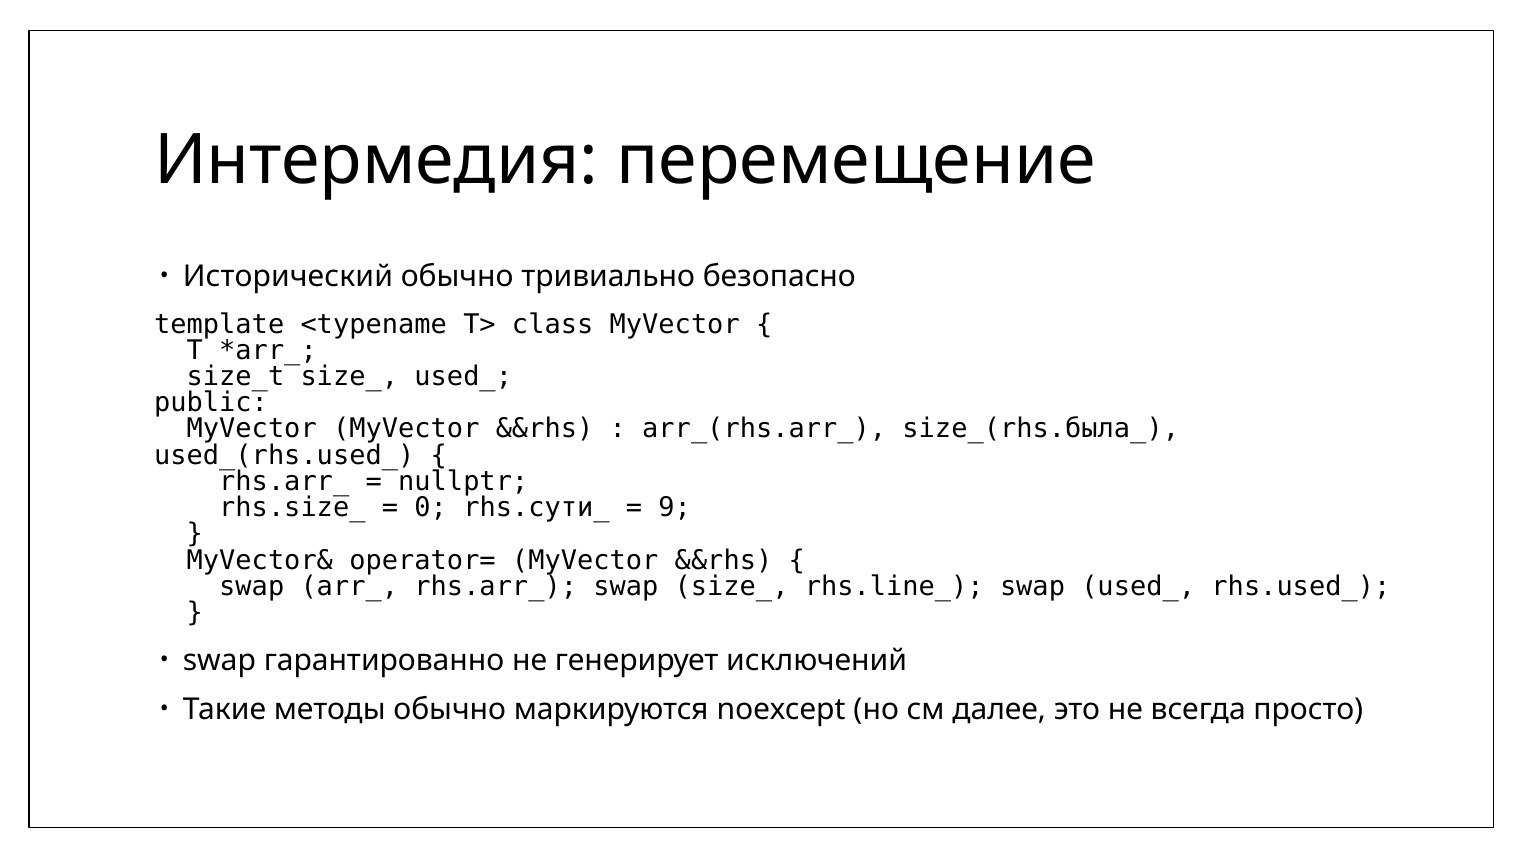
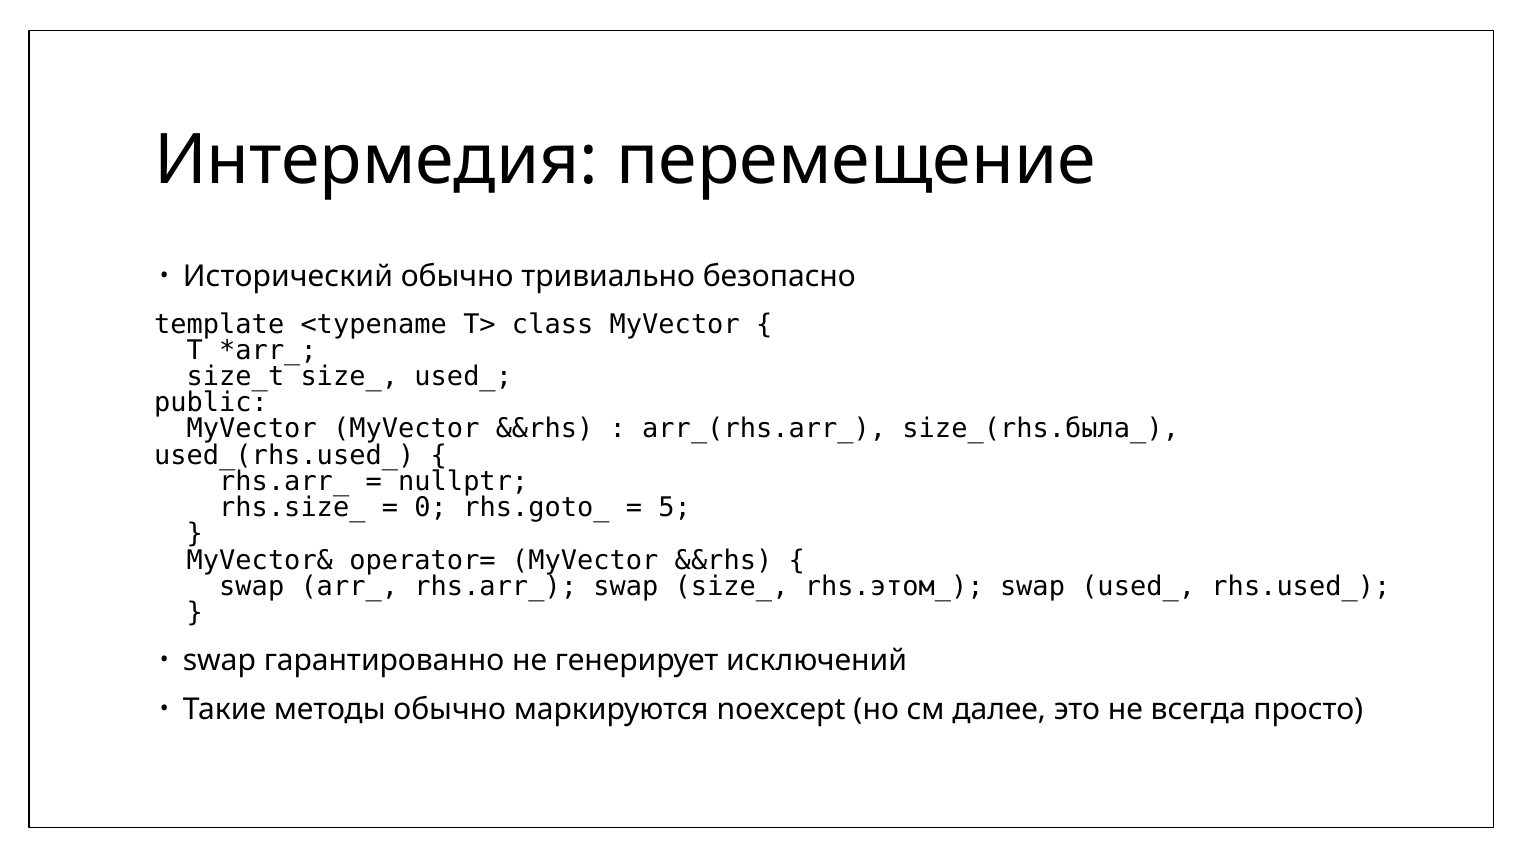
rhs.сути_: rhs.сути_ -> rhs.goto_ (536, 508)
9: 9 -> 5 (675, 508)
rhs.line_: rhs.line_ -> rhs.этом_ (894, 586)
